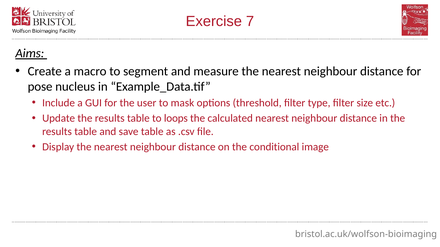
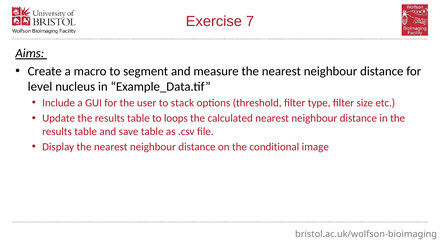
pose: pose -> level (40, 87)
mask: mask -> stack (182, 103)
